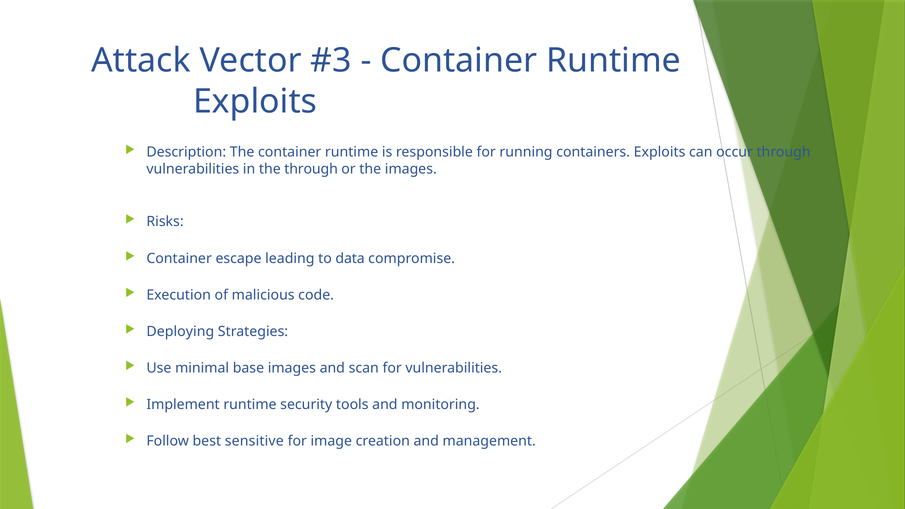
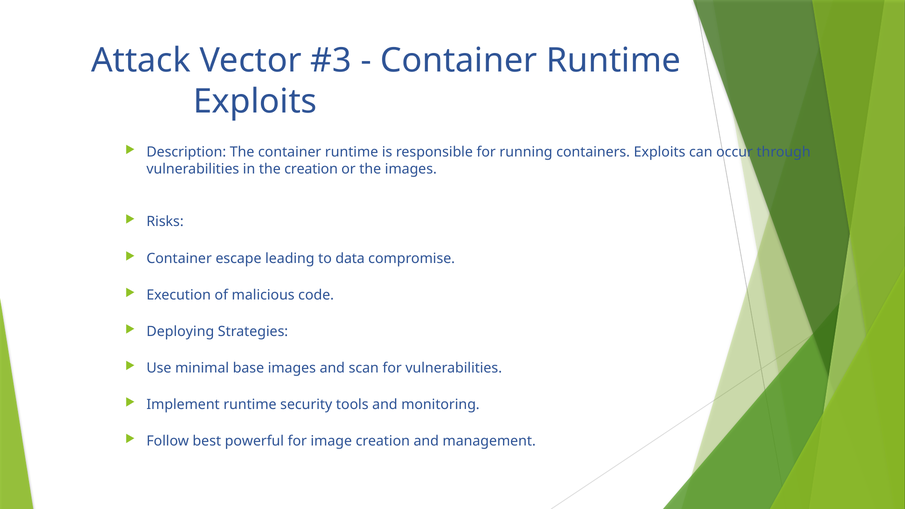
the through: through -> creation (311, 169)
sensitive: sensitive -> powerful (254, 441)
